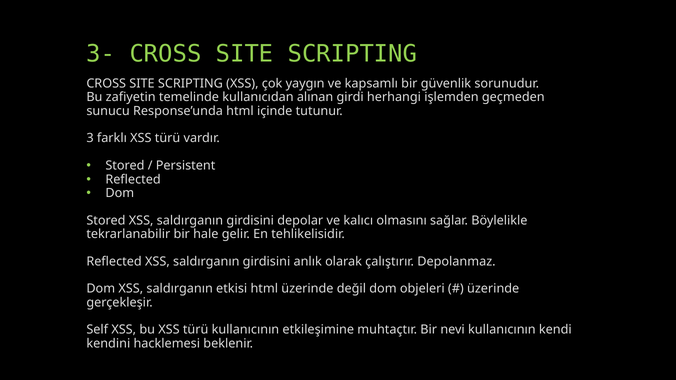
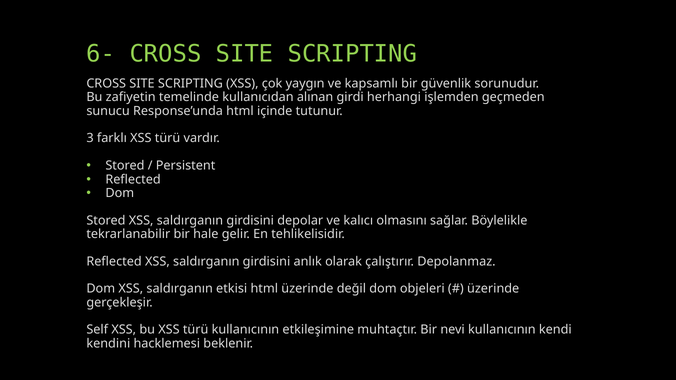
3-: 3- -> 6- (101, 54)
